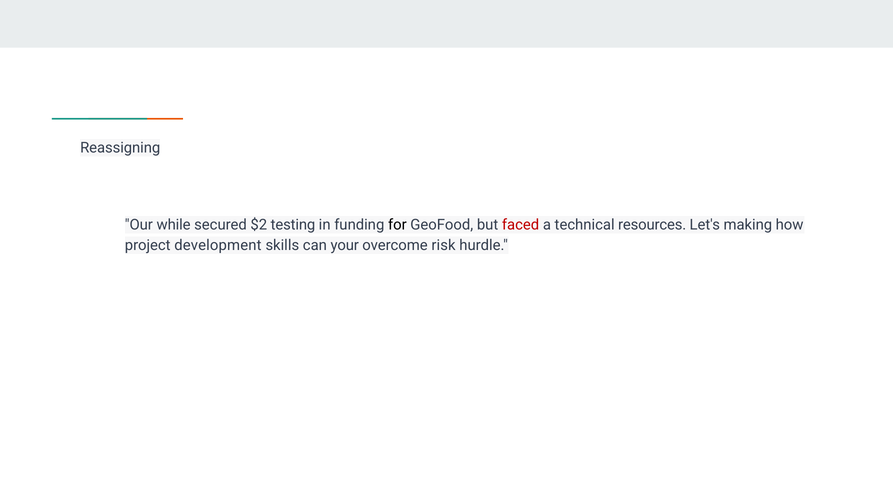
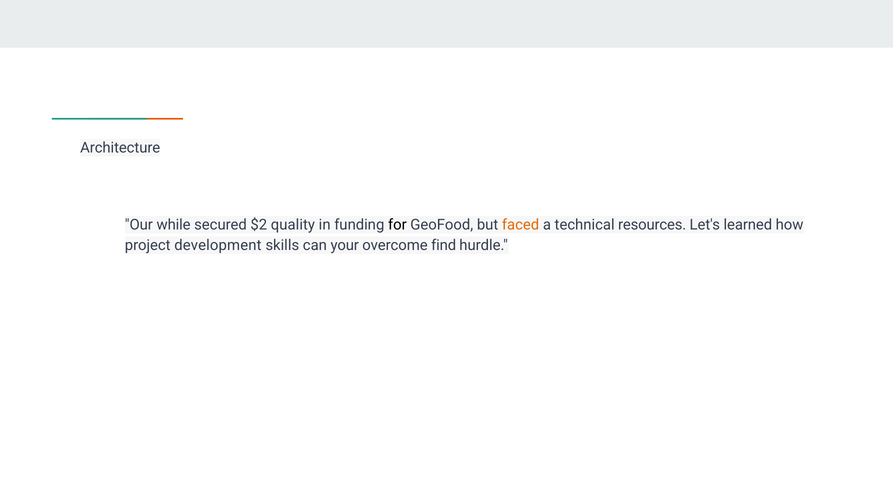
Reassigning: Reassigning -> Architecture (120, 148)
testing: testing -> quality (293, 225)
faced colour: red -> orange (521, 225)
making: making -> learned (748, 225)
risk: risk -> find (444, 245)
